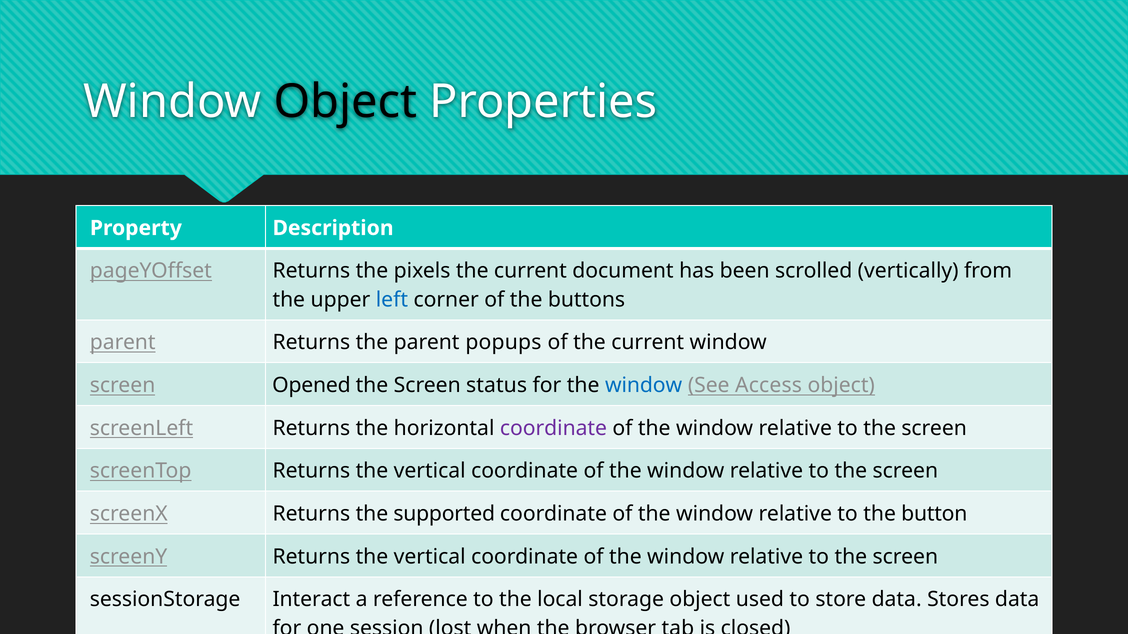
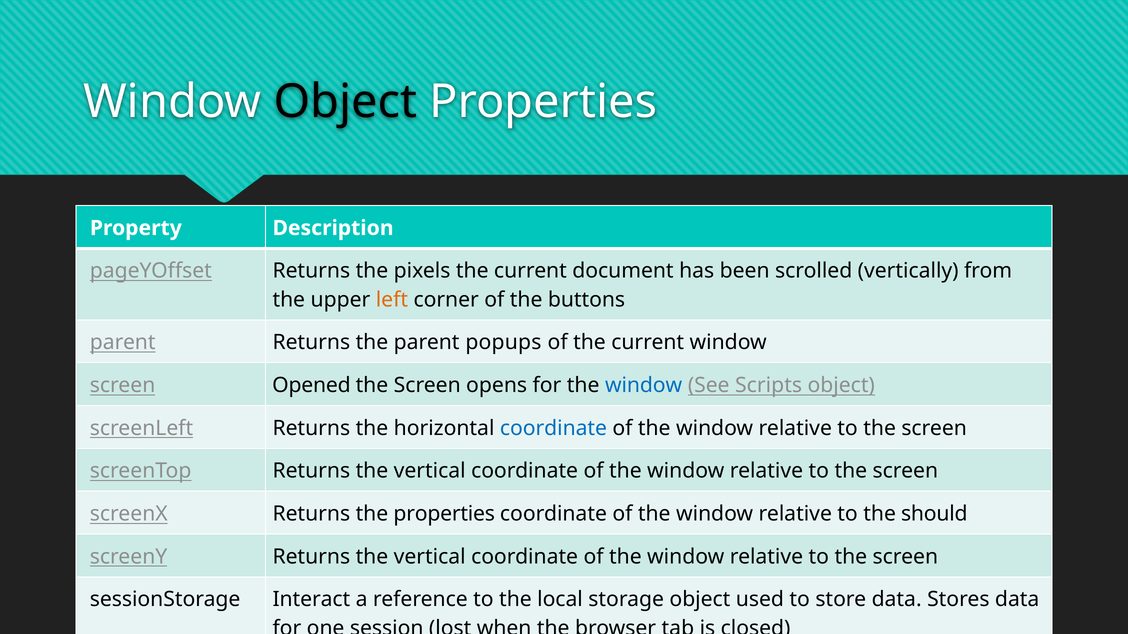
left colour: blue -> orange (392, 300)
status: status -> opens (497, 386)
Access: Access -> Scripts (769, 386)
coordinate colour: purple -> blue (553, 428)
the supported: supported -> properties (444, 514)
button: button -> should (934, 514)
